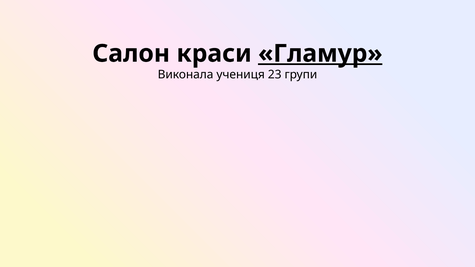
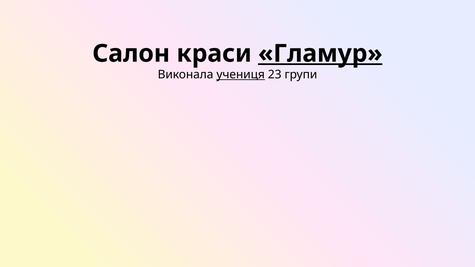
учениця underline: none -> present (241, 75)
